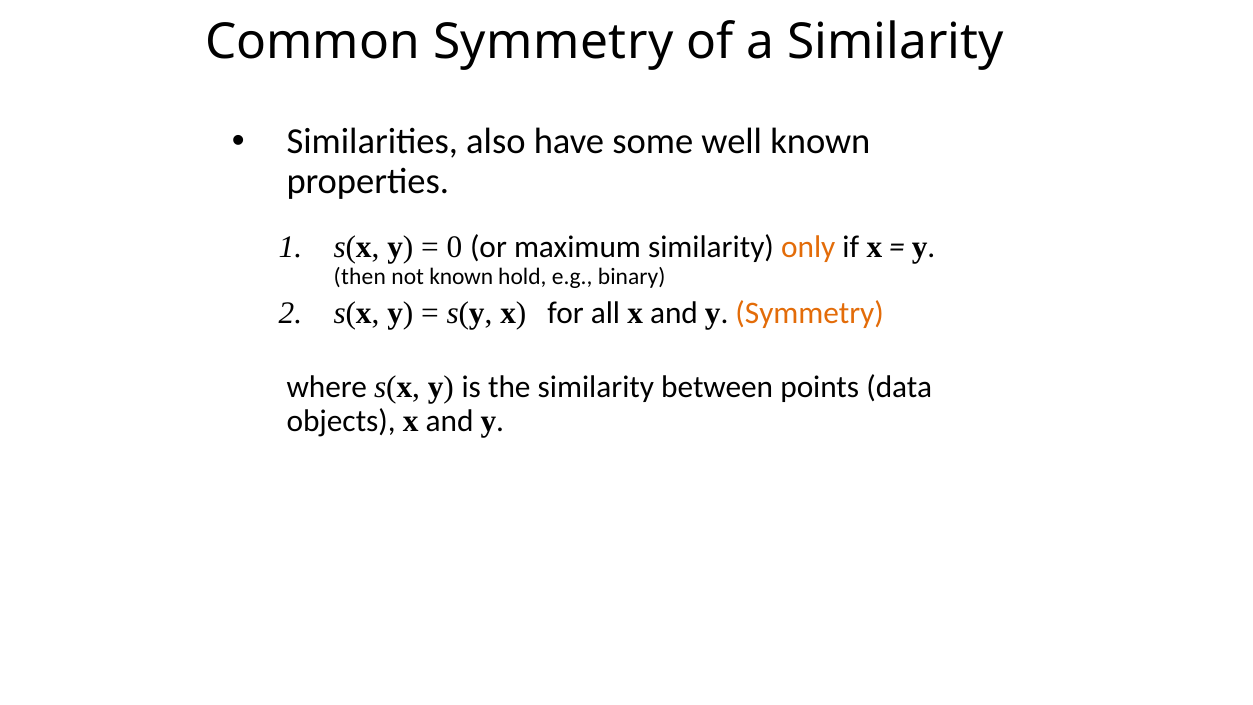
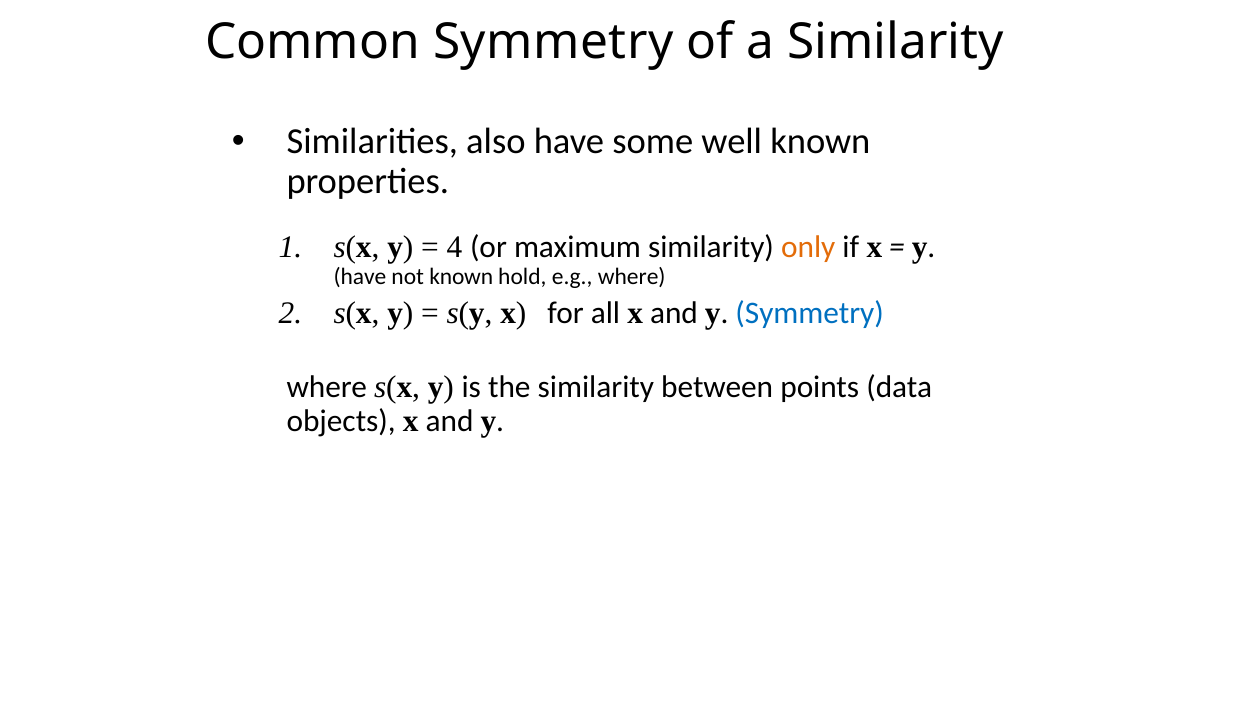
0: 0 -> 4 (454, 247)
then: then -> have (360, 277)
e.g binary: binary -> where (632, 277)
Symmetry colour: orange -> blue (810, 313)
